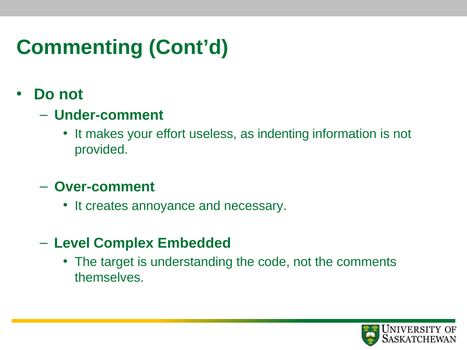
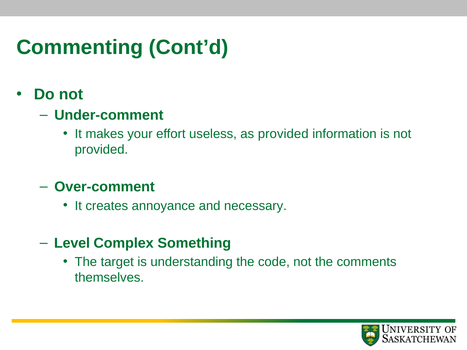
as indenting: indenting -> provided (283, 134)
Embedded: Embedded -> Something (194, 243)
